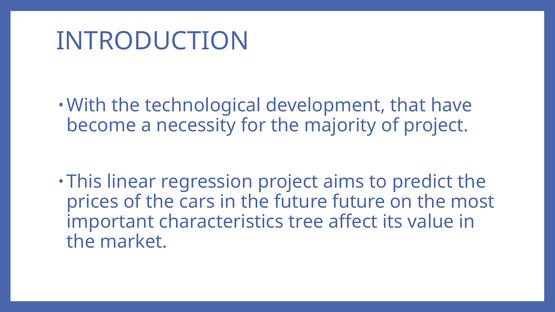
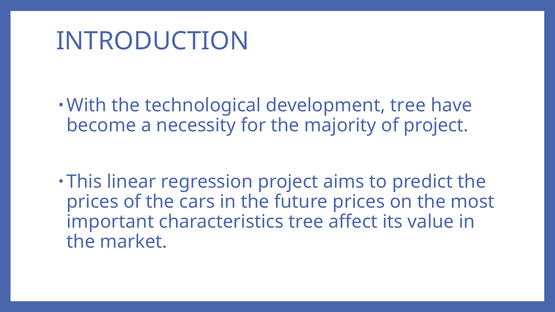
development that: that -> tree (408, 106)
future future: future -> prices (359, 202)
